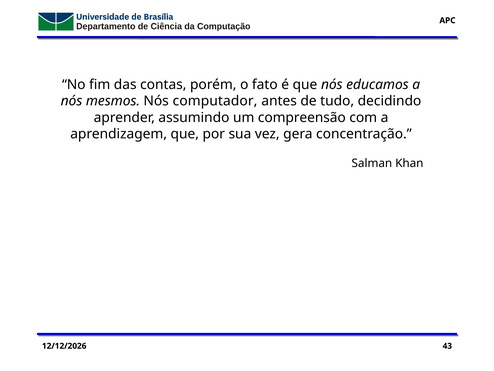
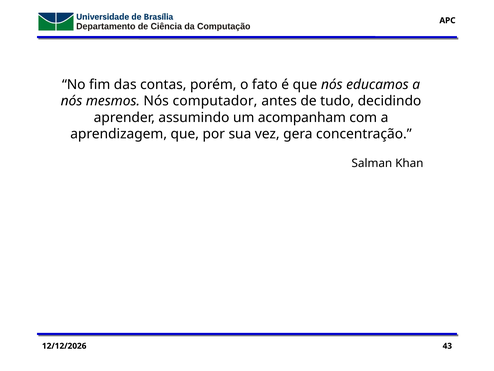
compreensão: compreensão -> acompanham (302, 117)
